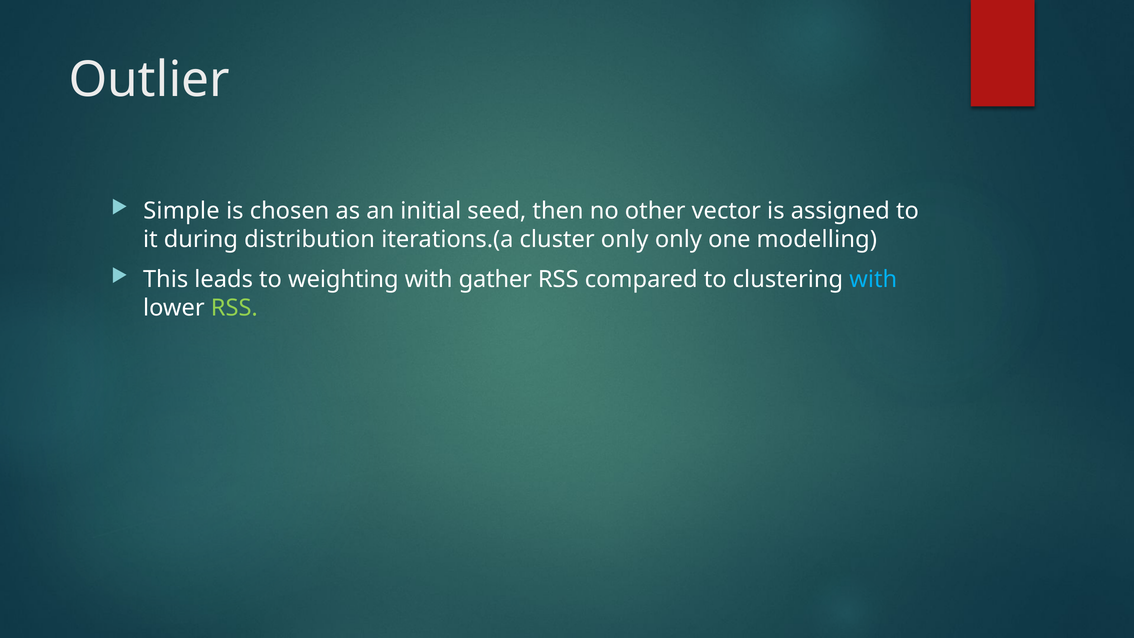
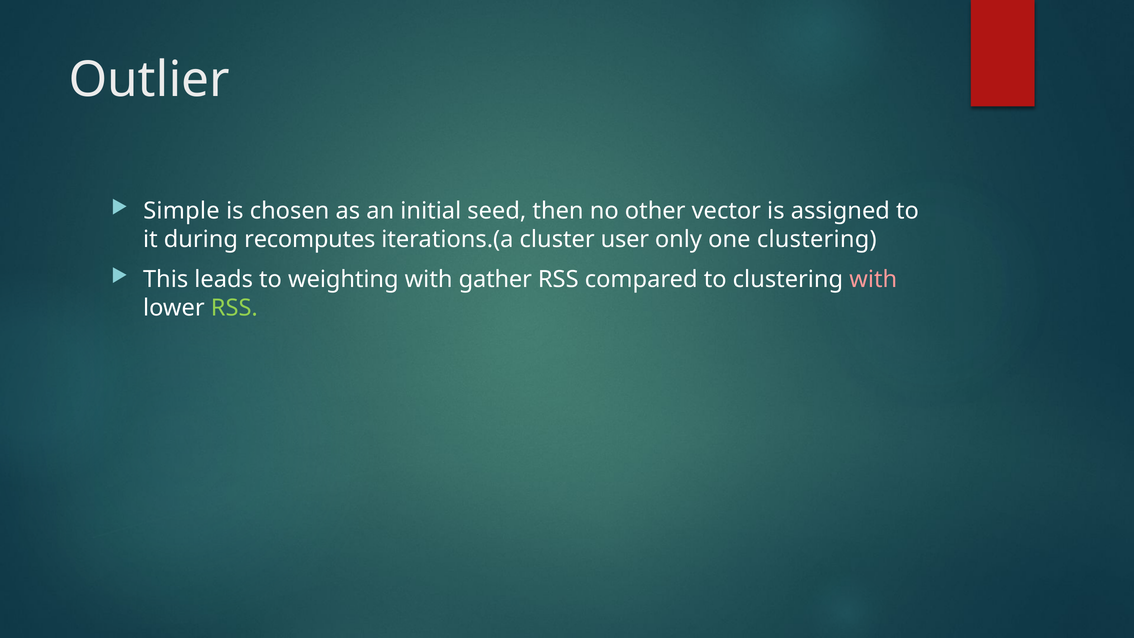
distribution: distribution -> recomputes (310, 239)
cluster only: only -> user (625, 239)
one modelling: modelling -> clustering (817, 239)
with colour: light blue -> pink (873, 280)
